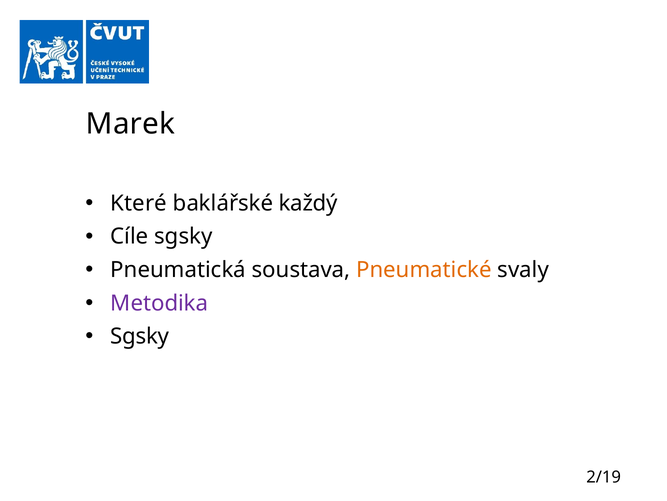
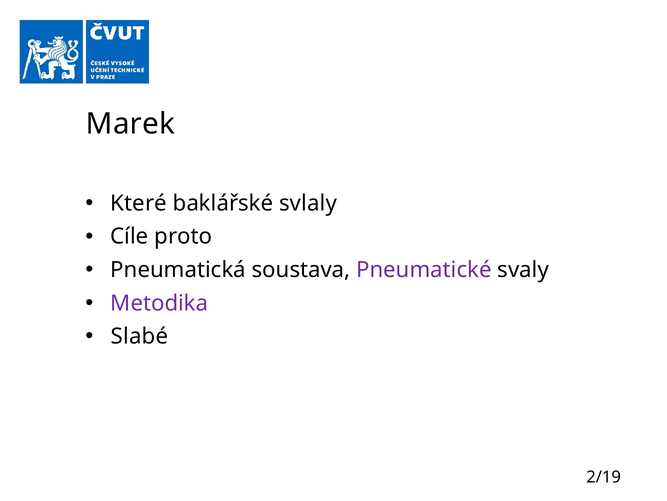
každý: každý -> svlaly (308, 203)
Cíle sgsky: sgsky -> proto (183, 236)
Pneumatické colour: orange -> purple (424, 269)
Sgsky: Sgsky -> Slabé (139, 336)
